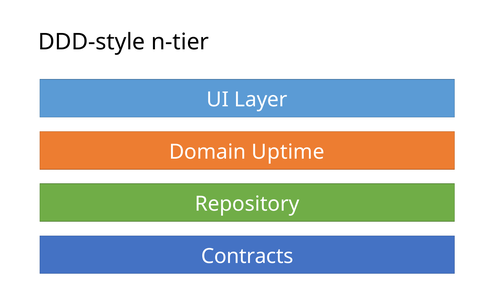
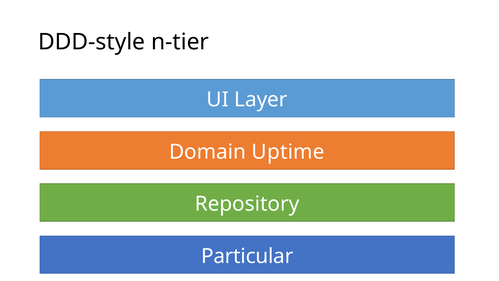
Contracts: Contracts -> Particular (247, 256)
